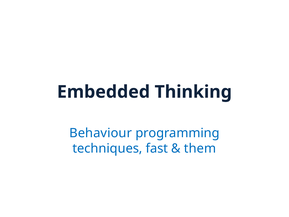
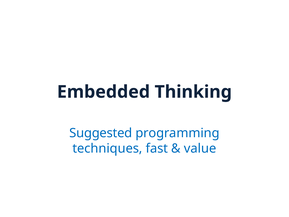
Behaviour: Behaviour -> Suggested (101, 133)
them: them -> value (200, 148)
